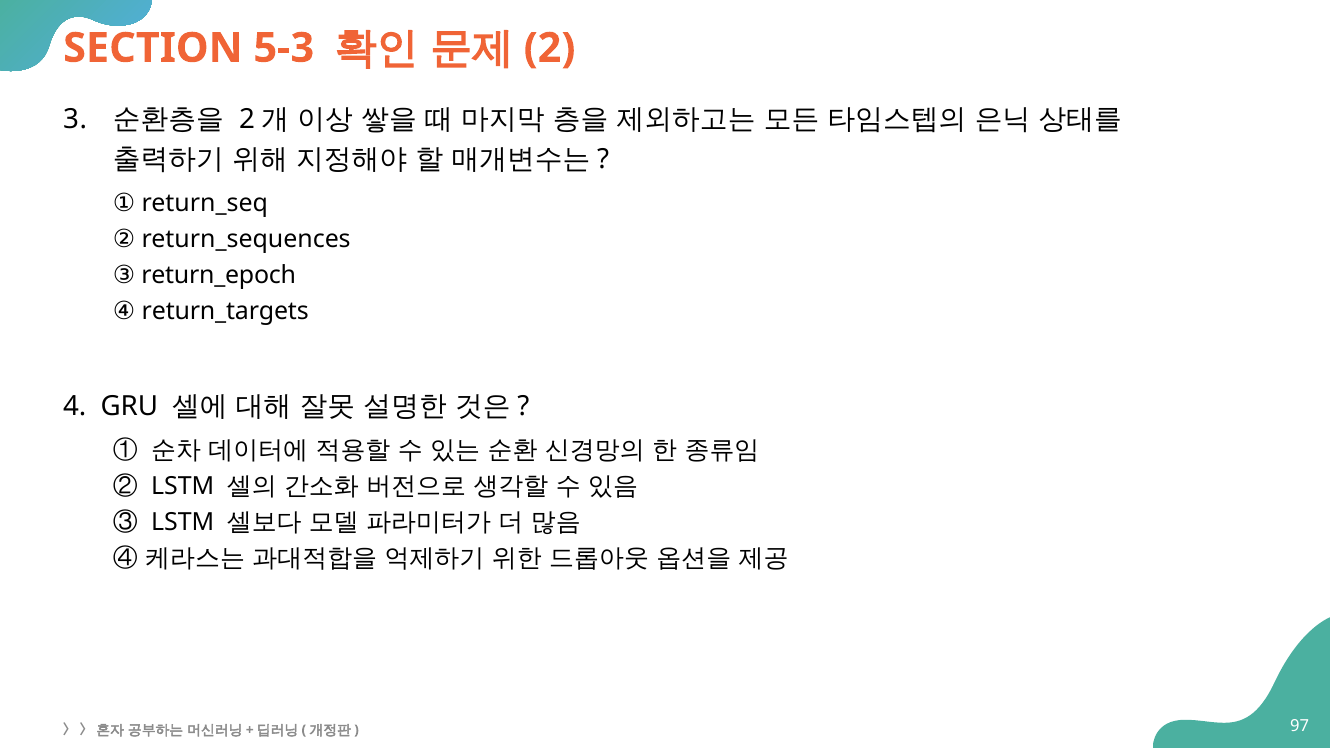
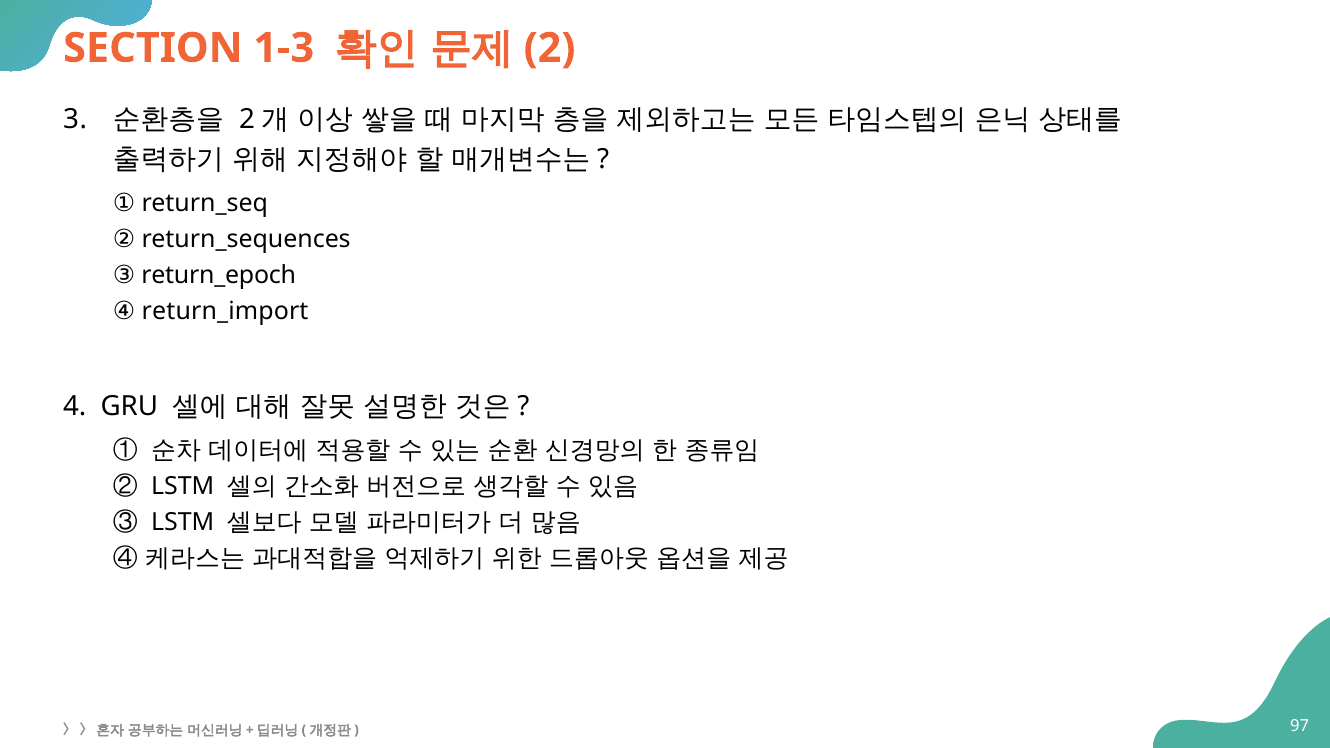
5-3: 5-3 -> 1-3 (284, 48)
return_targets: return_targets -> return_import (225, 311)
